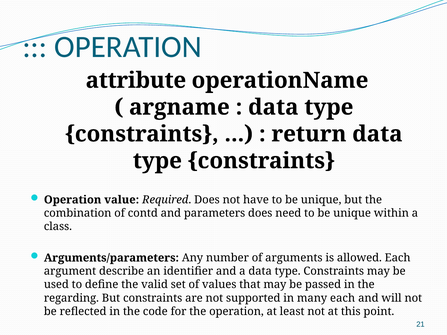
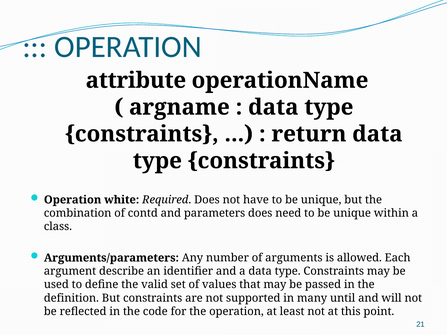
value: value -> white (122, 200)
regarding: regarding -> definition (71, 298)
many each: each -> until (343, 298)
